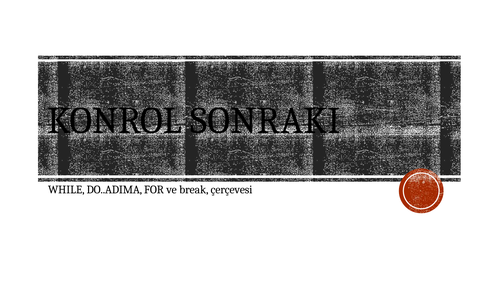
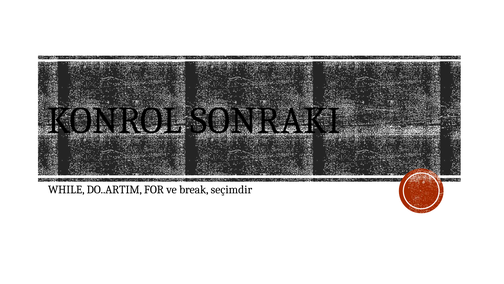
DO..ADIMA: DO..ADIMA -> DO..ARTIM (114, 189)
çerçevesi: çerçevesi -> seçimdir (231, 189)
